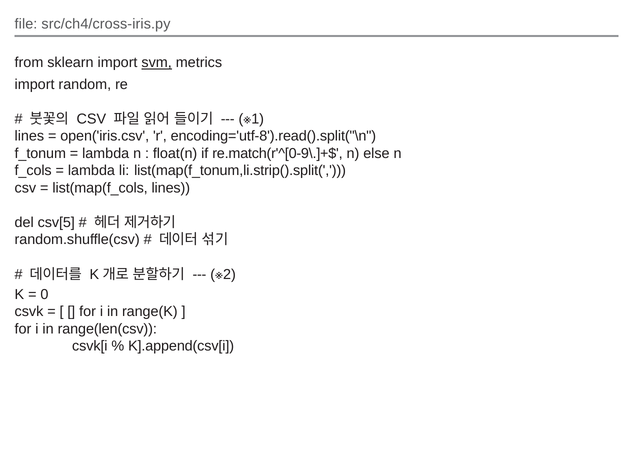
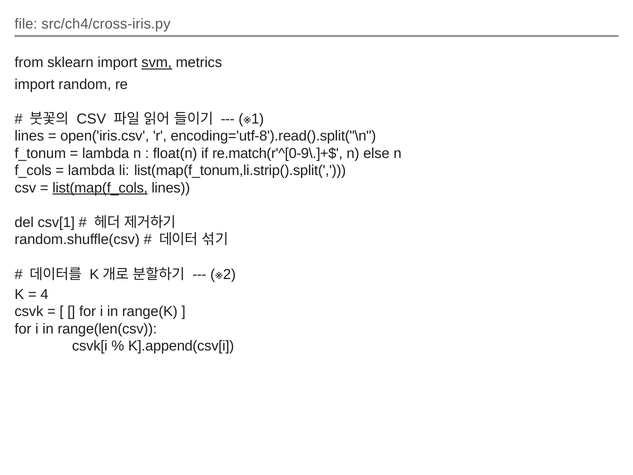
list(map(f_cols underline: none -> present (100, 188)
csv[5: csv[5 -> csv[1 (56, 222)
0: 0 -> 4 (44, 294)
